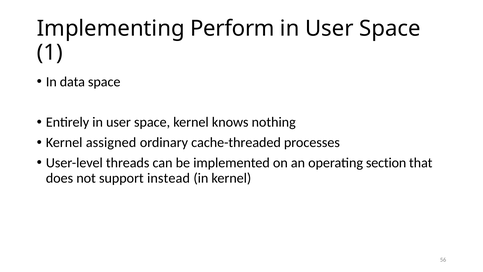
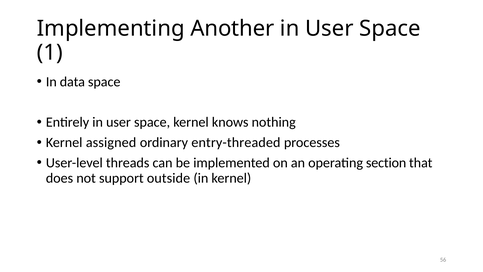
Perform: Perform -> Another (232, 29)
cache-threaded: cache-threaded -> entry-threaded (236, 142)
instead: instead -> outside (169, 178)
